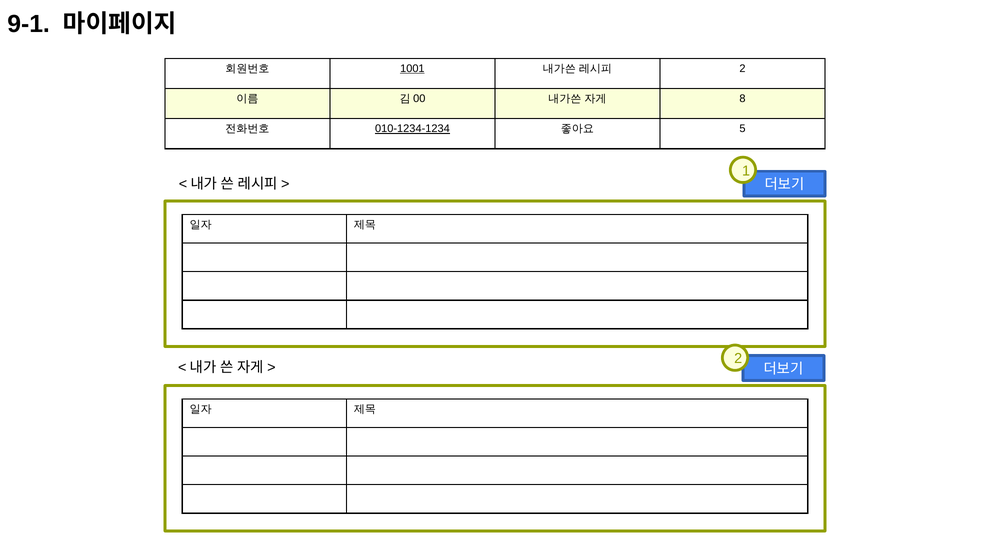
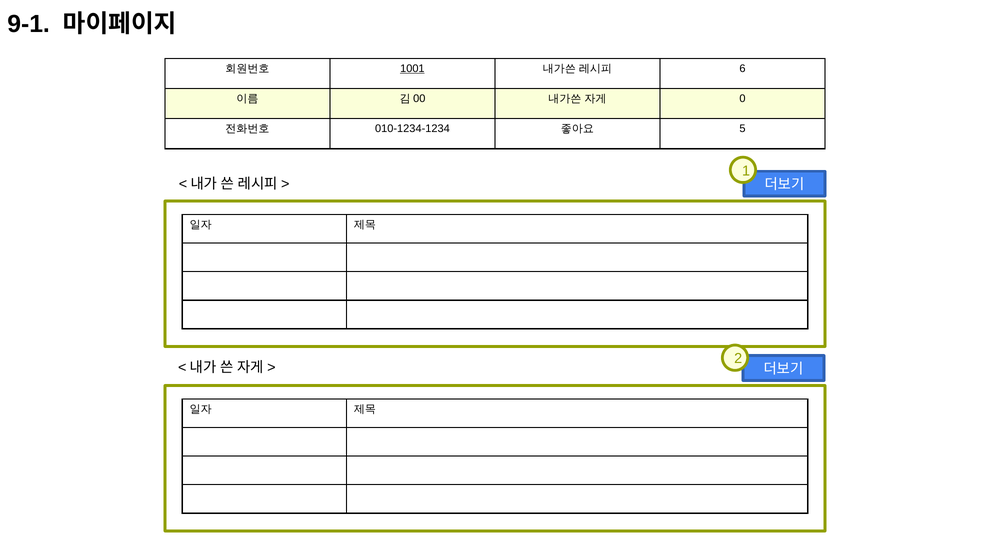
2: 2 -> 6 (742, 69)
8: 8 -> 0 (742, 99)
010-1234-1234 underline: present -> none (412, 129)
